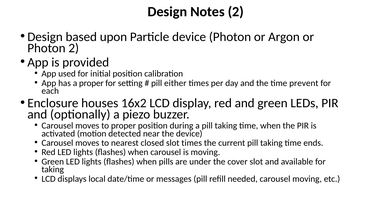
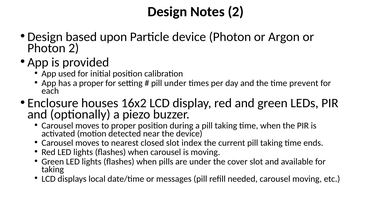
pill either: either -> under (175, 83)
slot times: times -> index (192, 143)
